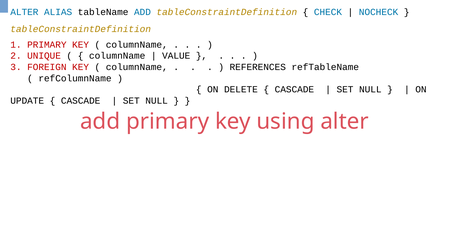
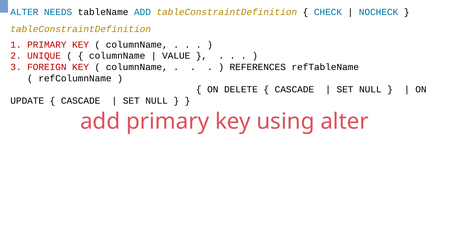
ALIAS: ALIAS -> NEEDS (58, 12)
